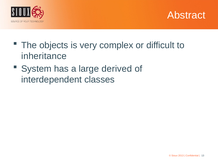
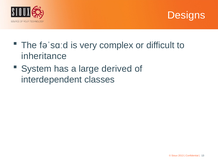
Abstract: Abstract -> Designs (186, 15)
objects: objects -> fəˈsɑːd (54, 45)
